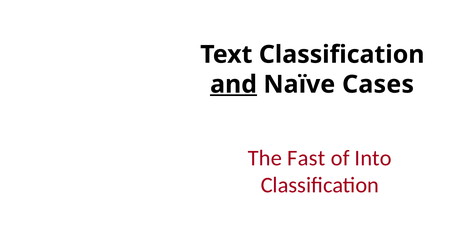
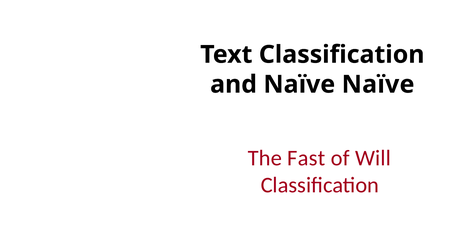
and underline: present -> none (234, 85)
Naïve Cases: Cases -> Naïve (378, 85)
Into: Into -> Will (373, 159)
